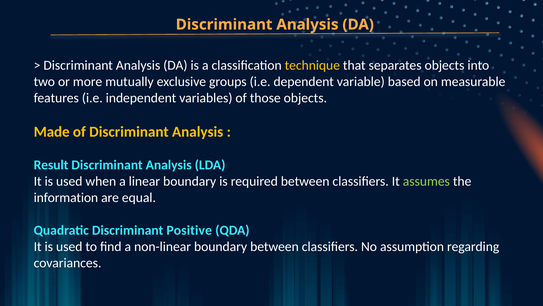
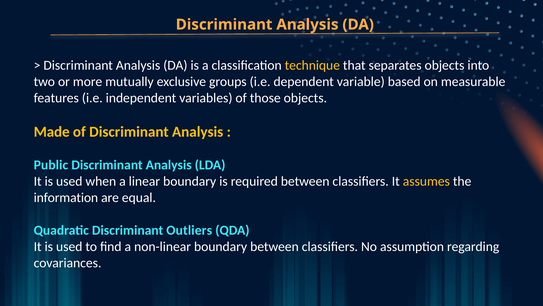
Result: Result -> Public (51, 165)
assumes colour: light green -> yellow (426, 181)
Positive: Positive -> Outliers (189, 230)
